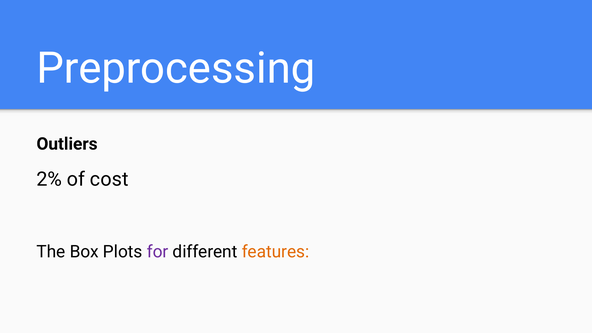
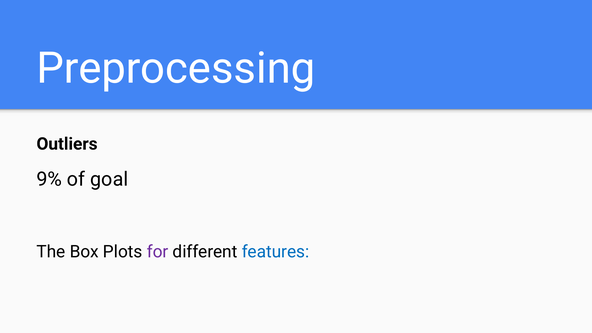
2%: 2% -> 9% (49, 179)
cost: cost -> goal (109, 179)
features colour: orange -> blue (275, 252)
